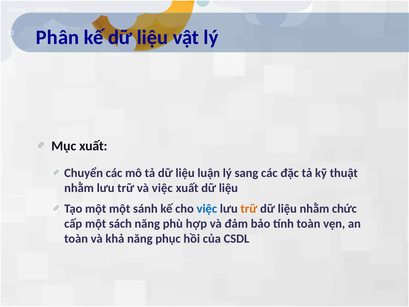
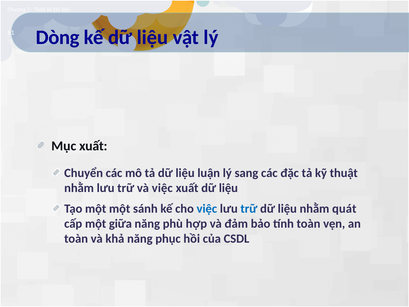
Phân: Phân -> Dòng (58, 37)
trữ colour: orange -> blue (249, 209)
chức: chức -> quát (344, 209)
sách: sách -> giữa (120, 224)
